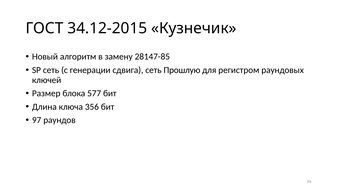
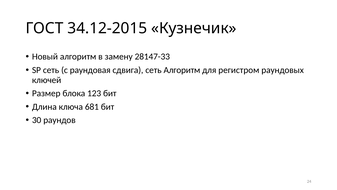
28147-85: 28147-85 -> 28147-33 (152, 57)
генерации: генерации -> раундовая (90, 70)
сеть Прошлую: Прошлую -> Алгоритм (182, 70)
577: 577 -> 123 (94, 93)
356: 356 -> 681 (92, 107)
97: 97 -> 30 (37, 120)
